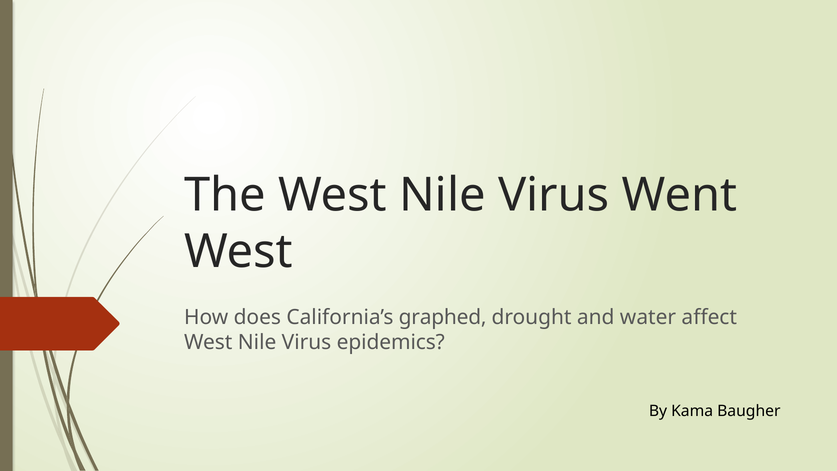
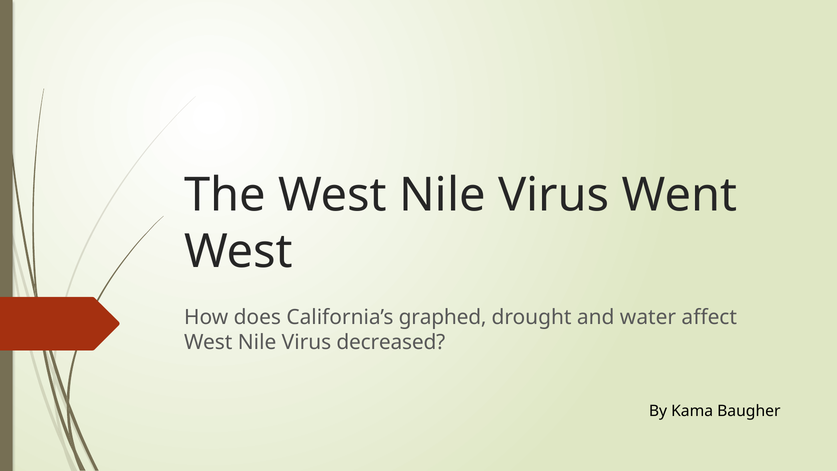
epidemics: epidemics -> decreased (391, 342)
